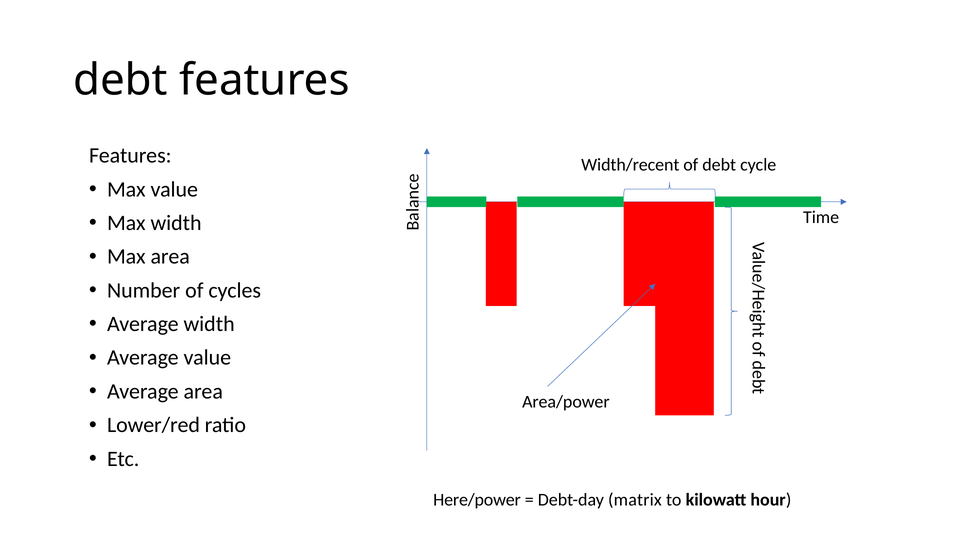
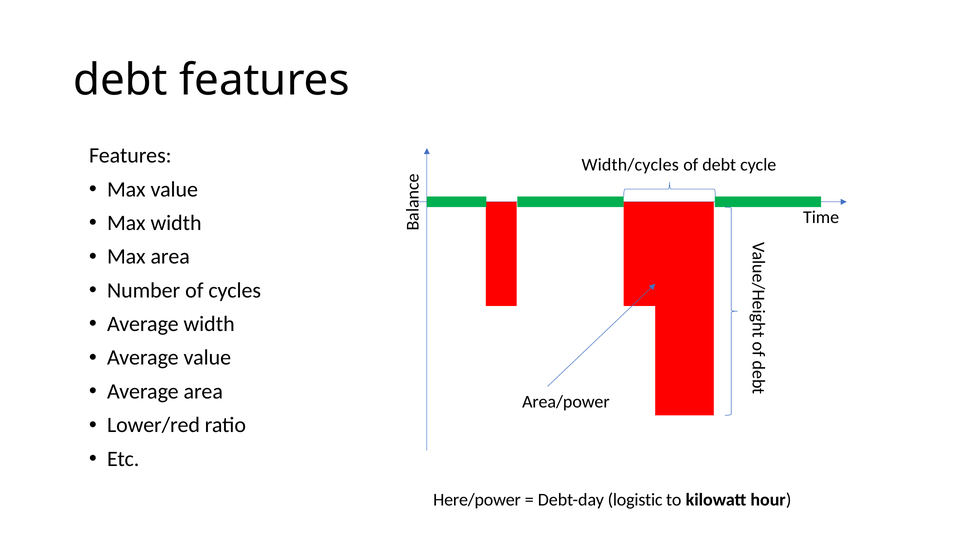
Width/recent: Width/recent -> Width/cycles (630, 165)
matrix: matrix -> logistic (635, 500)
